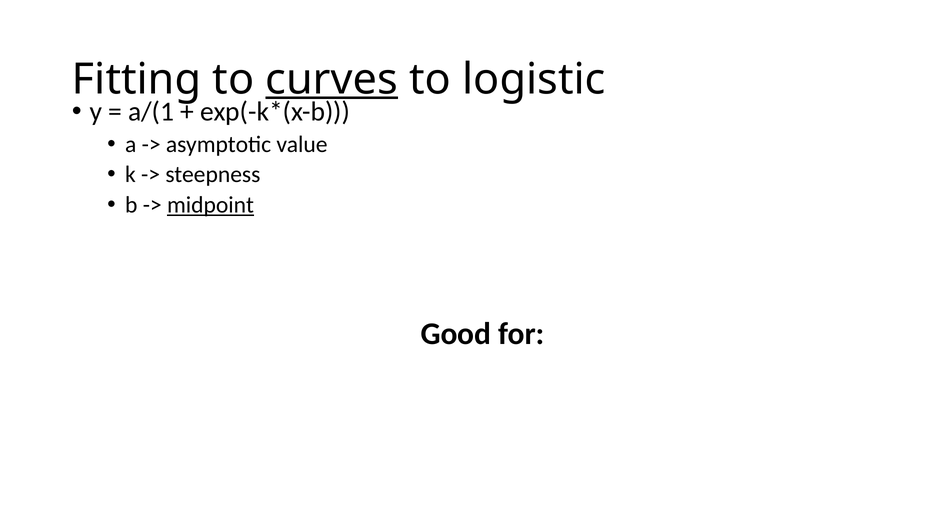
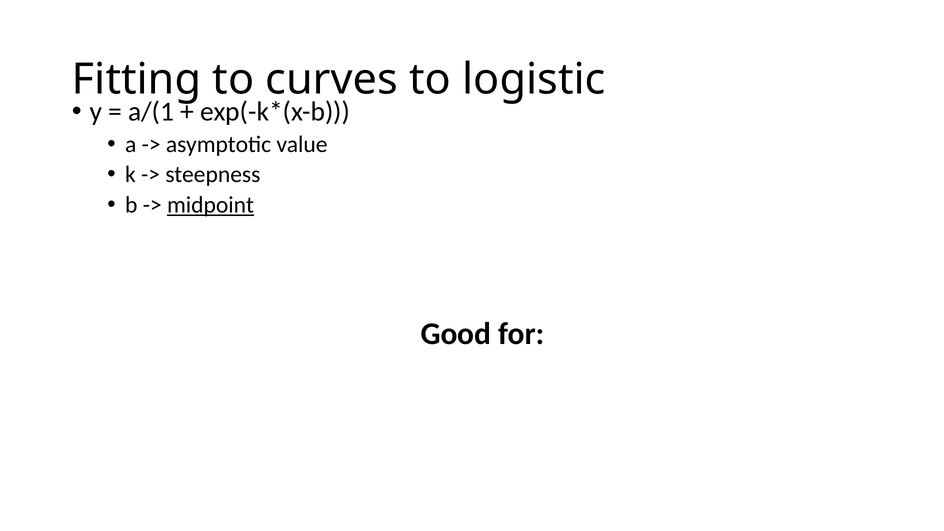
curves underline: present -> none (332, 79)
